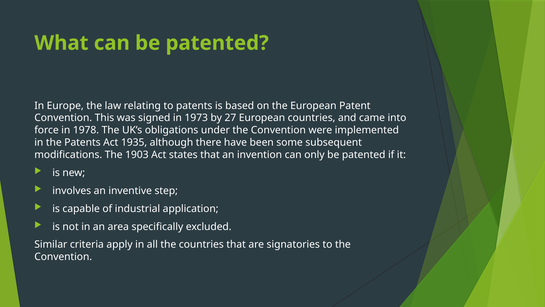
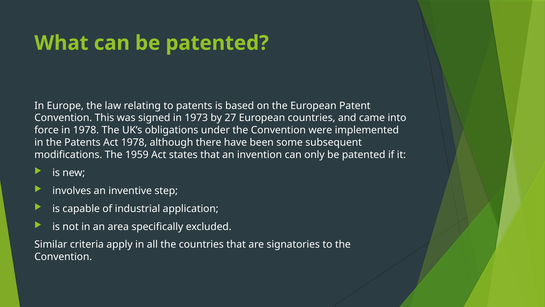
Act 1935: 1935 -> 1978 (134, 142)
1903: 1903 -> 1959 (137, 155)
